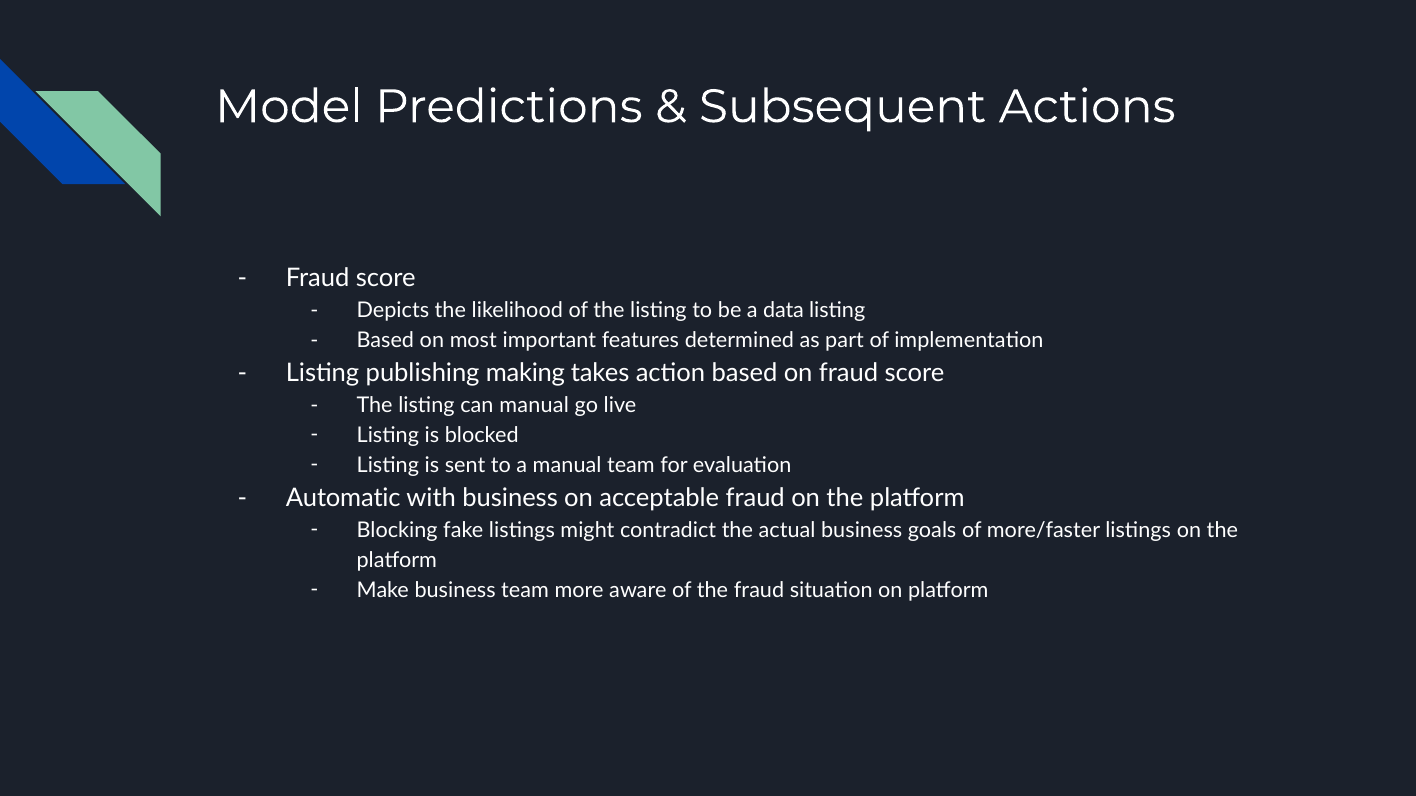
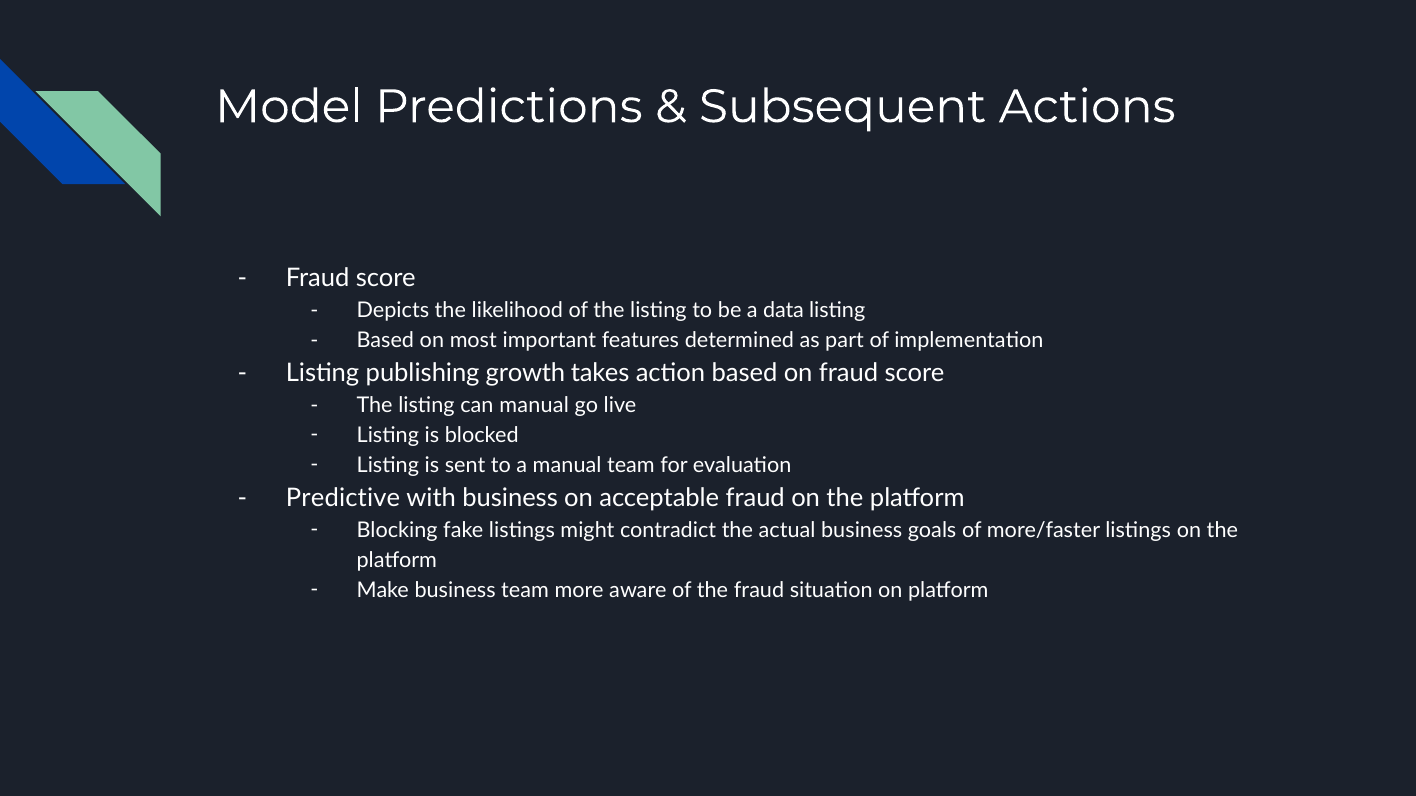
making: making -> growth (525, 373)
Automatic: Automatic -> Predictive (343, 498)
